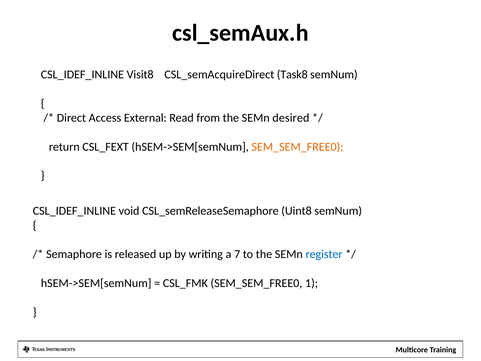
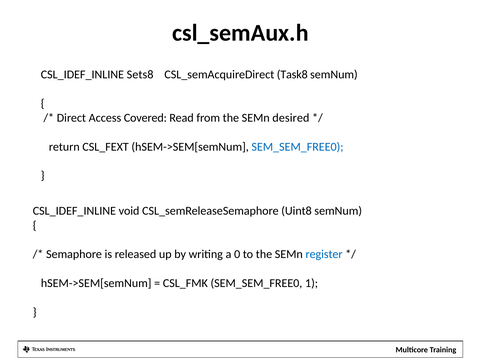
Visit8: Visit8 -> Sets8 (140, 75)
External: External -> Covered (145, 118)
SEM_SEM_FREE0 colour: orange -> blue (297, 147)
7: 7 -> 0 (237, 254)
